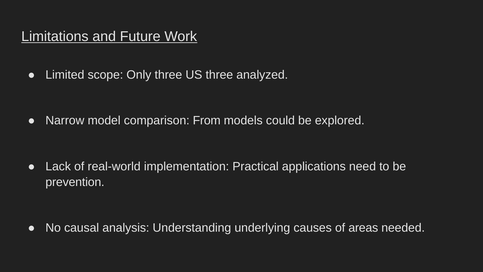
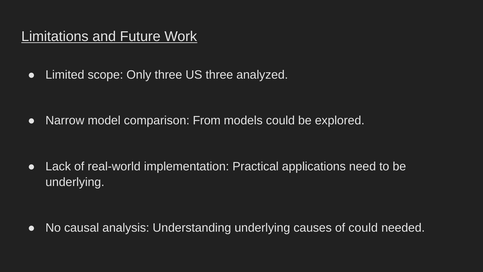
prevention: prevention -> underlying (75, 182)
of areas: areas -> could (363, 228)
